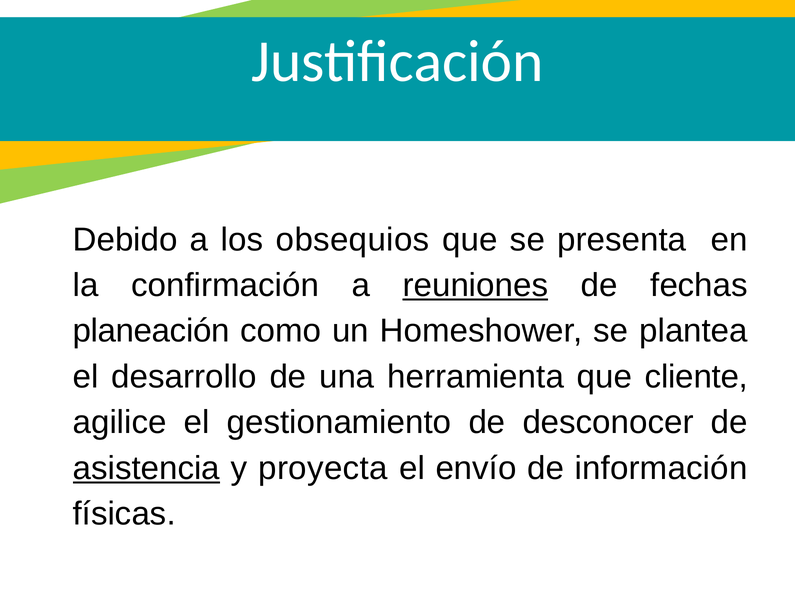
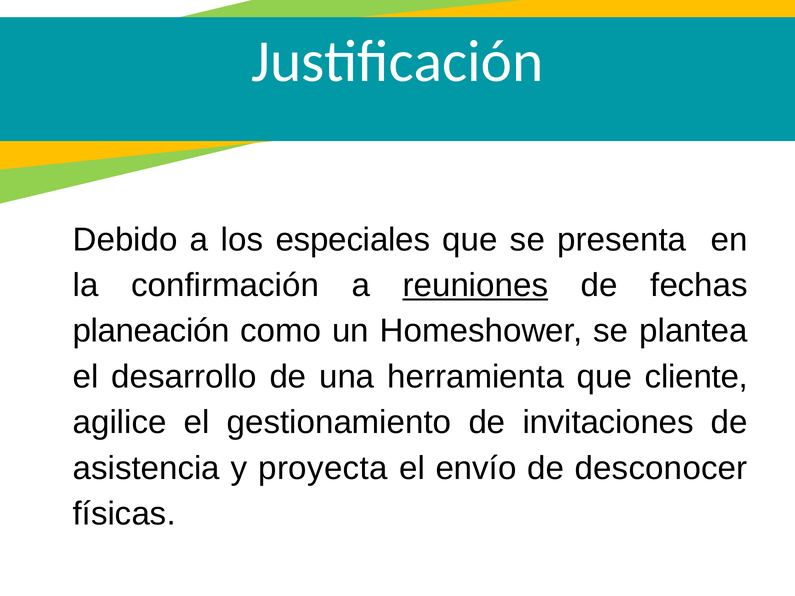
obsequios: obsequios -> especiales (353, 240)
desconocer: desconocer -> invitaciones (608, 423)
asistencia underline: present -> none (146, 468)
información: información -> desconocer (661, 468)
